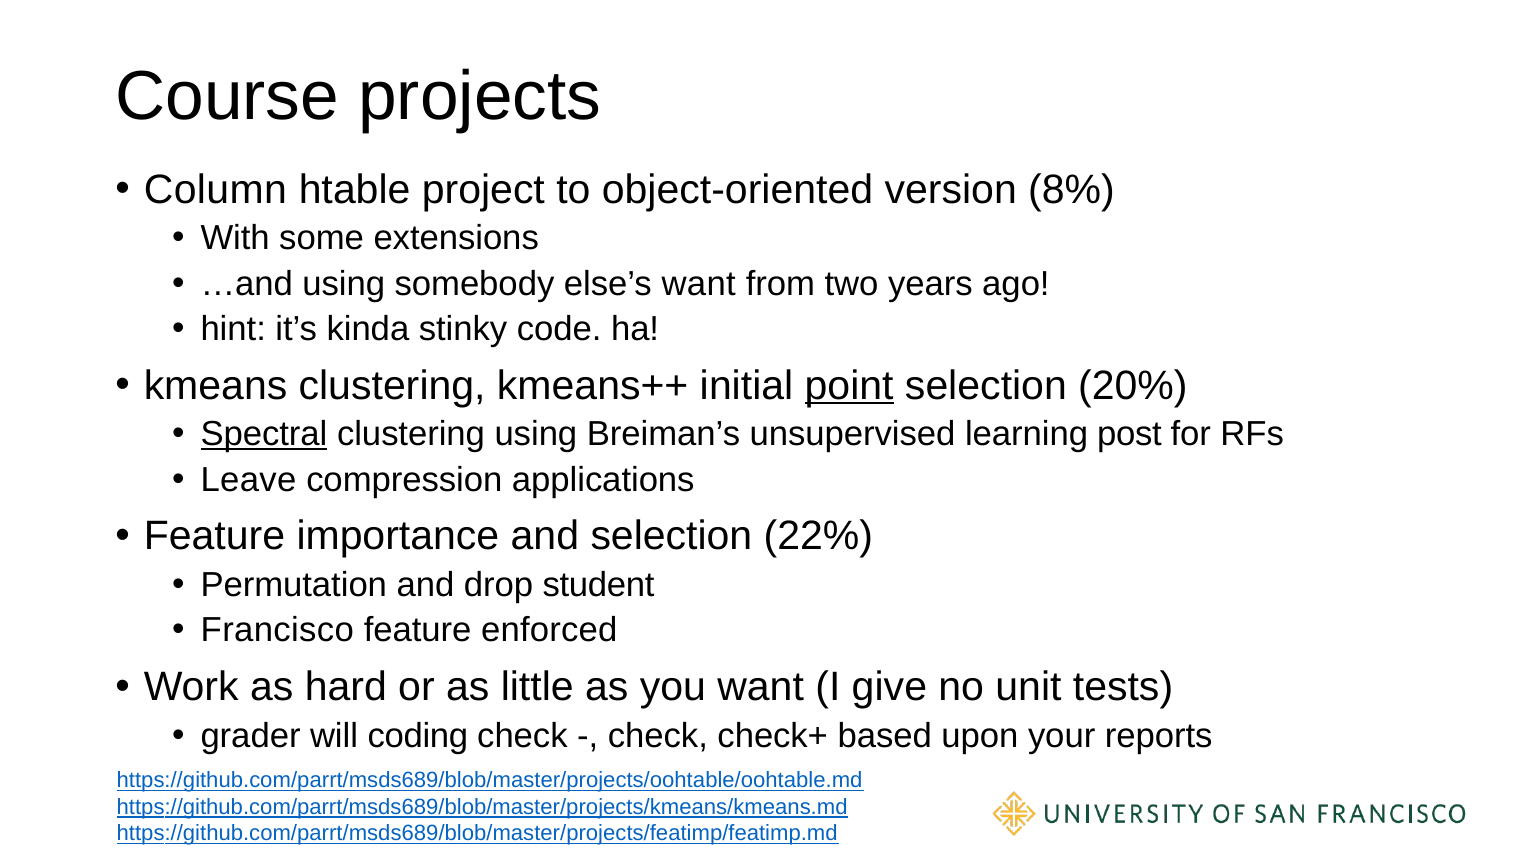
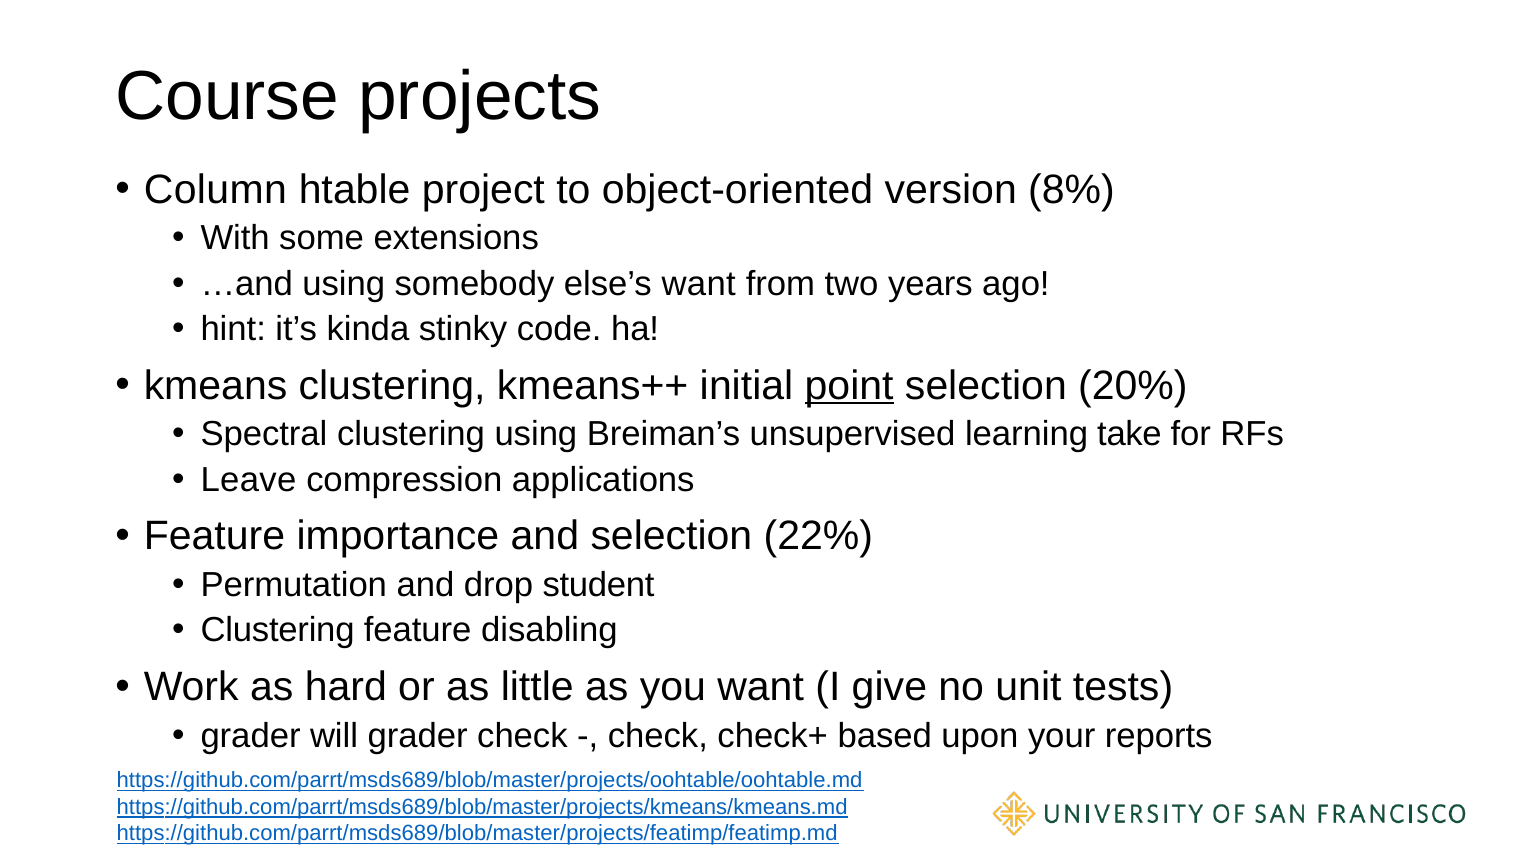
Spectral underline: present -> none (264, 434)
post: post -> take (1129, 434)
Francisco: Francisco -> Clustering (278, 630)
enforced: enforced -> disabling (549, 630)
will coding: coding -> grader (418, 736)
